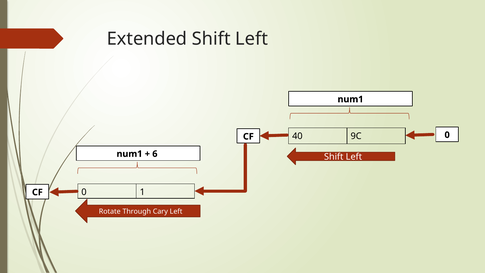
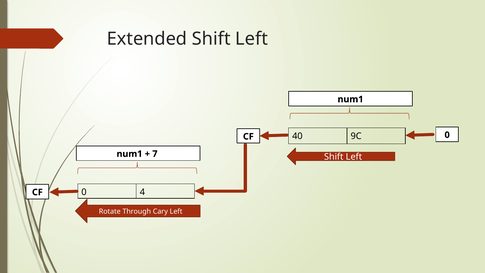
6: 6 -> 7 (155, 154)
1: 1 -> 4 (142, 192)
